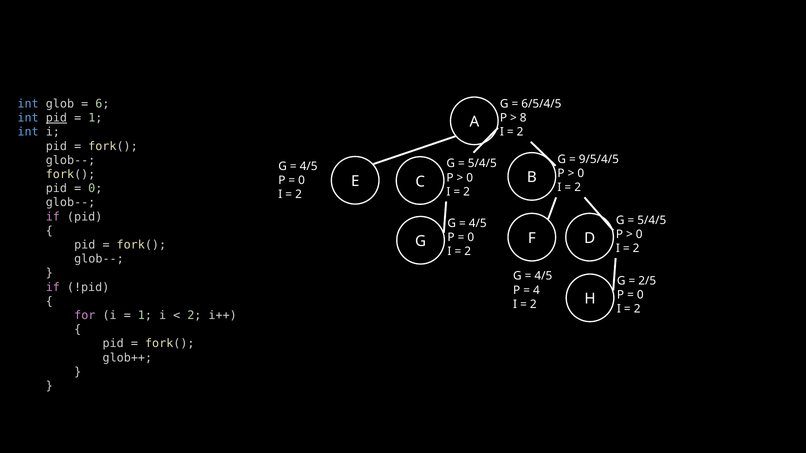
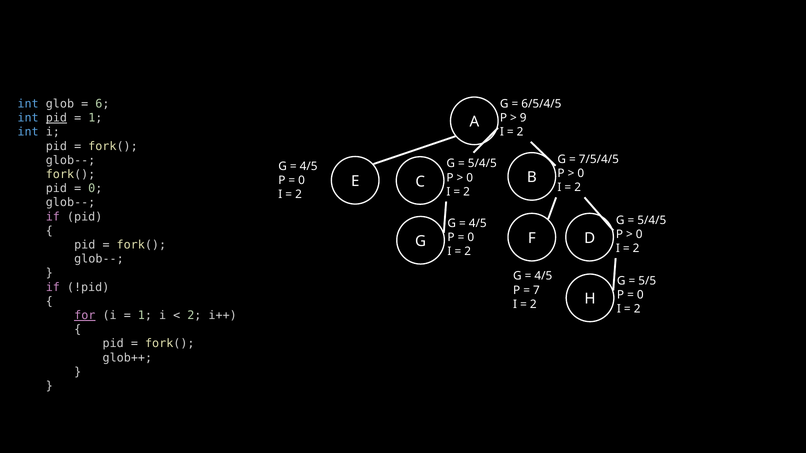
8: 8 -> 9 (523, 118)
9/5/4/5: 9/5/4/5 -> 7/5/4/5 (599, 160)
2/5: 2/5 -> 5/5 (647, 281)
4: 4 -> 7 (536, 290)
for underline: none -> present (85, 316)
